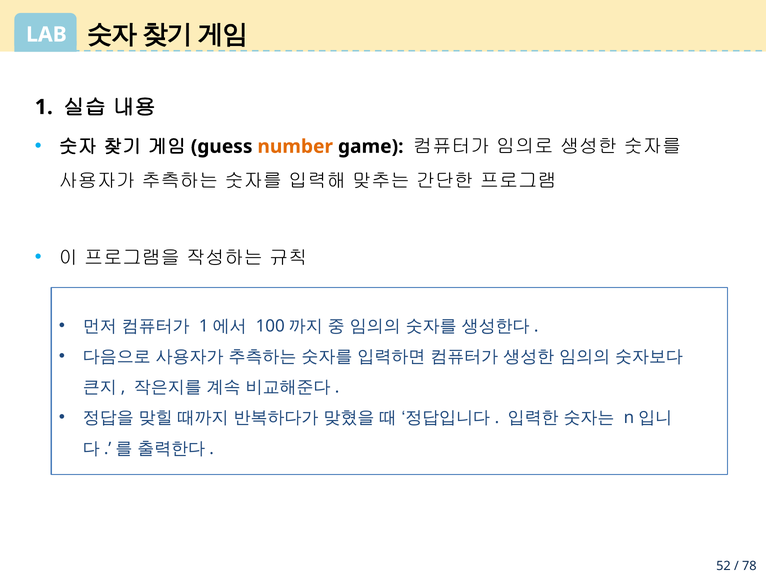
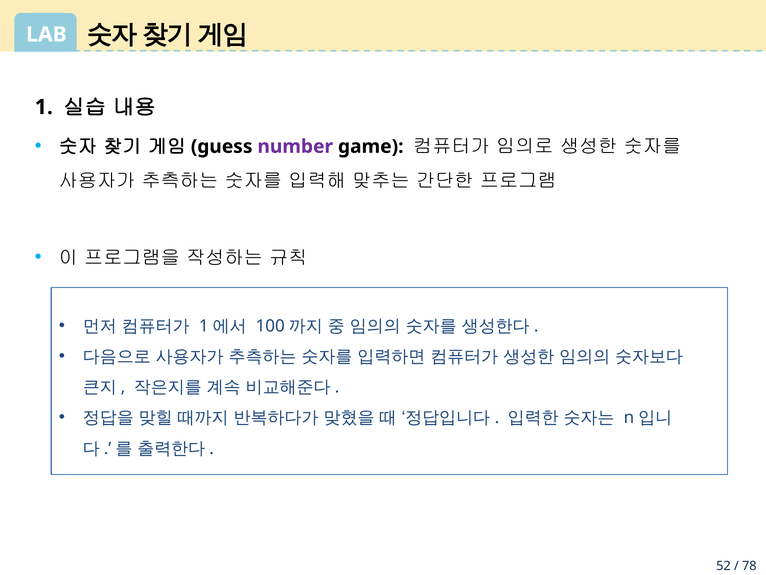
number colour: orange -> purple (295, 146)
